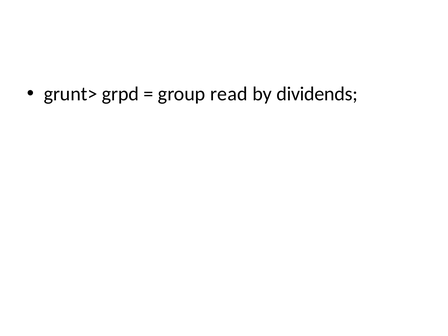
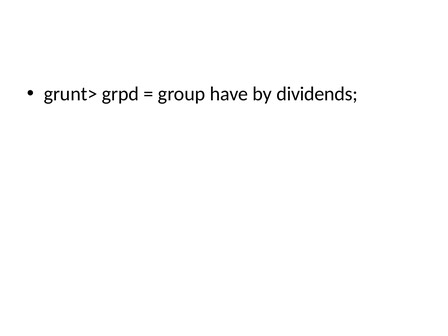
read: read -> have (229, 94)
